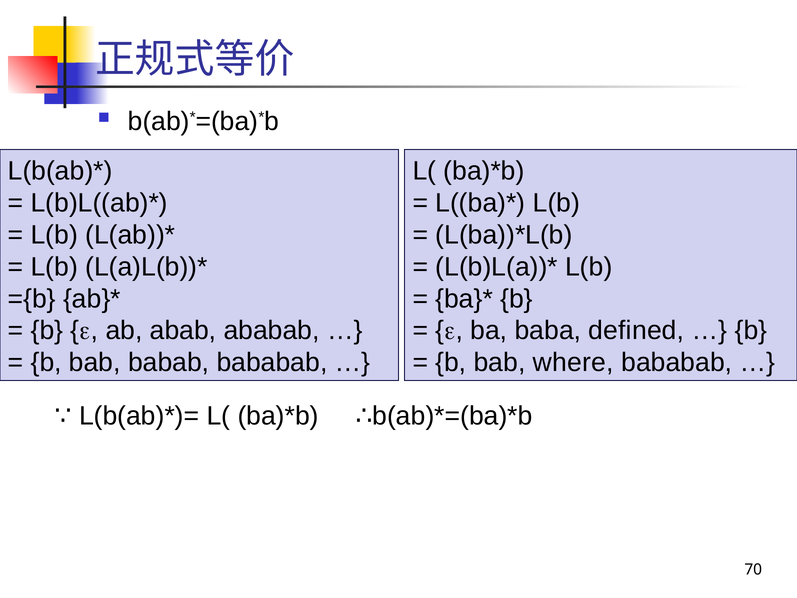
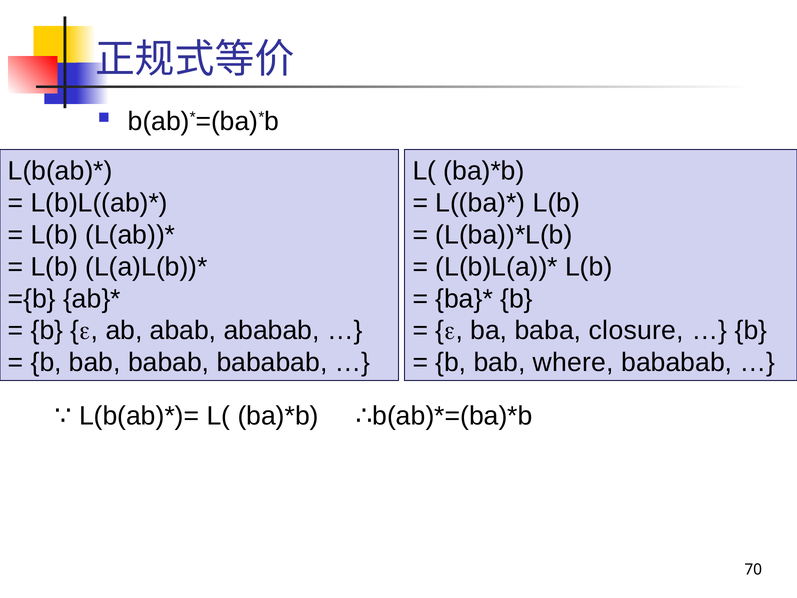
defined: defined -> closure (636, 331)
